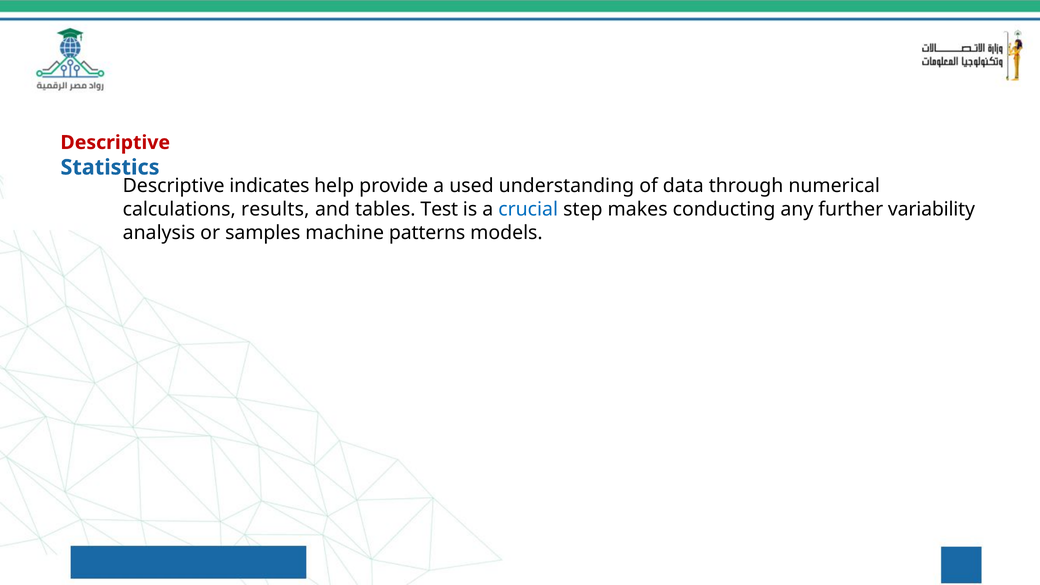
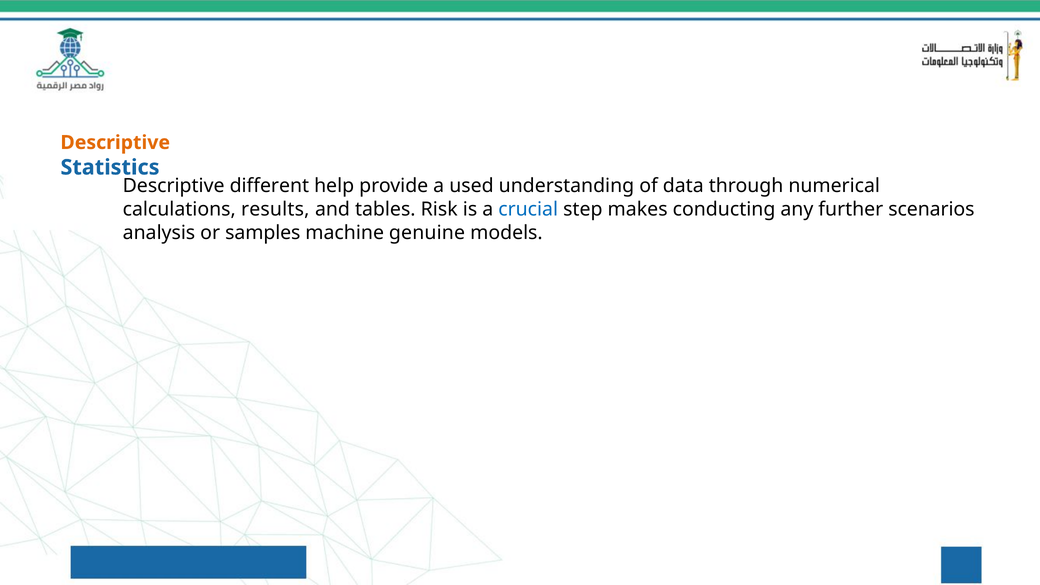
Descriptive colour: red -> orange (115, 143)
indicates: indicates -> different (269, 186)
Test: Test -> Risk (439, 209)
variability: variability -> scenarios (931, 209)
patterns: patterns -> genuine (427, 233)
